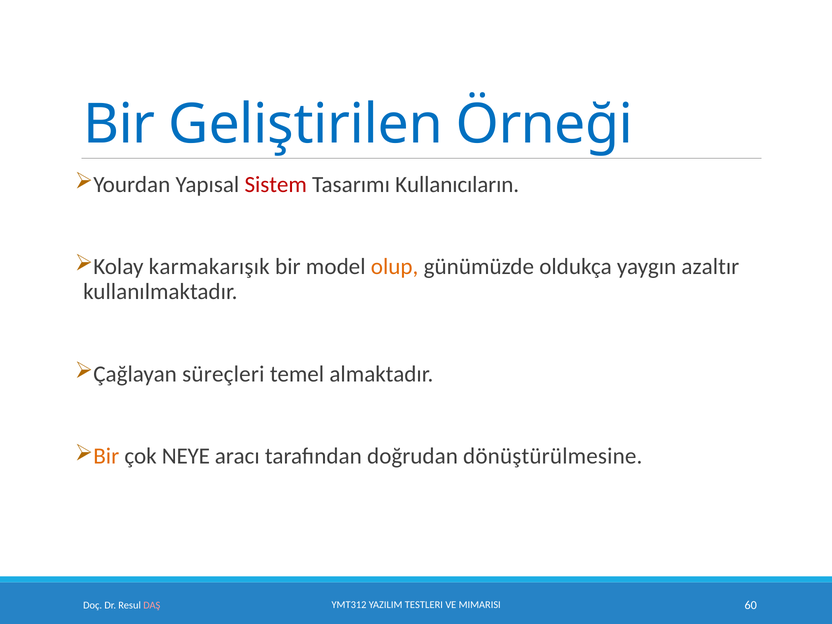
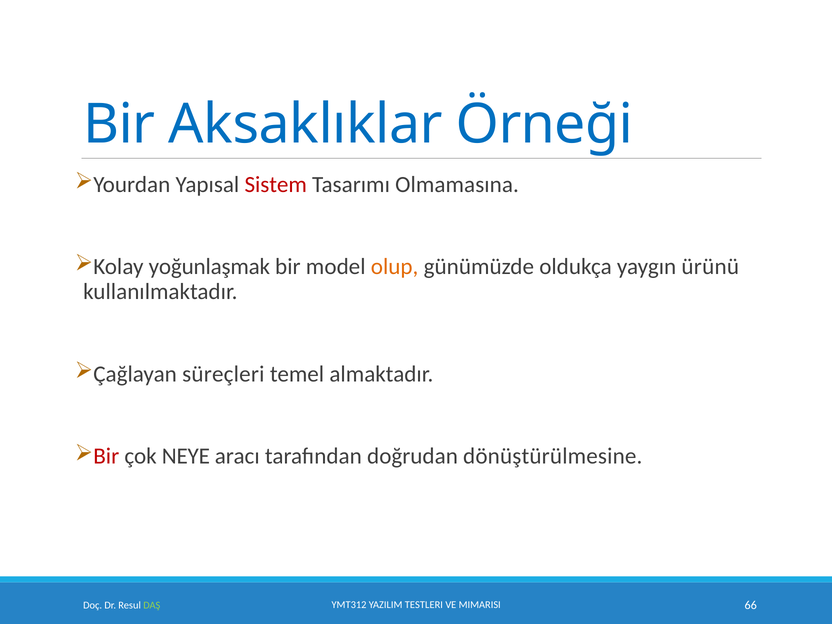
Geliştirilen: Geliştirilen -> Aksaklıklar (306, 124)
Kullanıcıların: Kullanıcıların -> Olmamasına (457, 184)
karmakarışık: karmakarışık -> yoğunlaşmak (209, 267)
azaltır: azaltır -> ürünü (710, 267)
Bir colour: orange -> red (106, 456)
DAŞ colour: pink -> light green (152, 605)
60: 60 -> 66 (751, 605)
